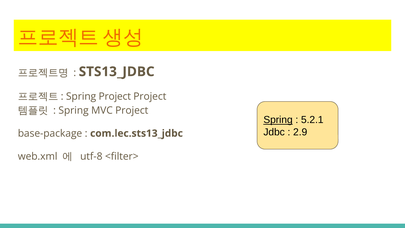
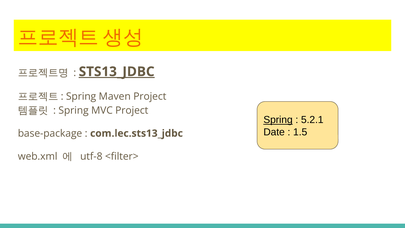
STS13_JDBC underline: none -> present (117, 72)
Spring Project: Project -> Maven (115, 96)
Jdbc: Jdbc -> Date (274, 132)
2.9: 2.9 -> 1.5 (300, 132)
